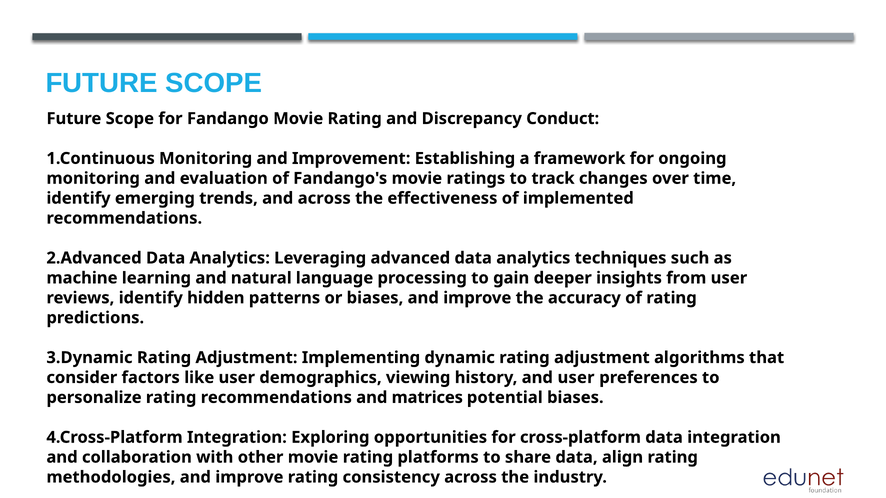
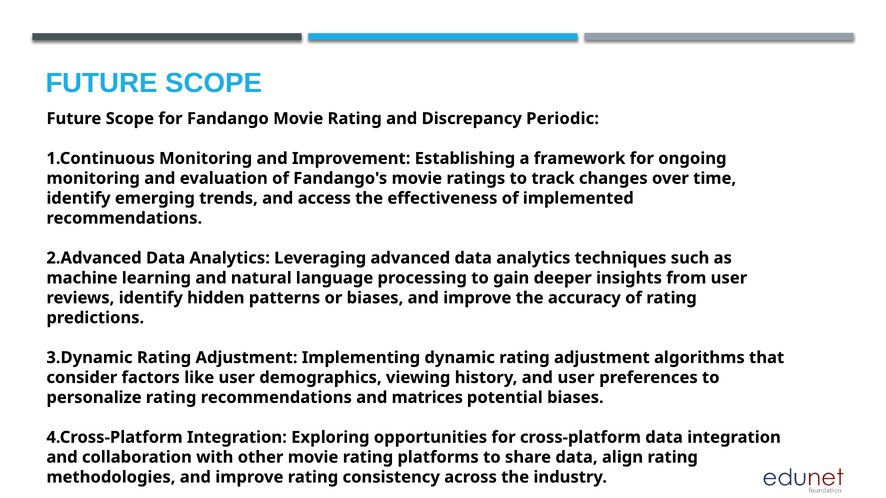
Conduct: Conduct -> Periodic (563, 119)
and across: across -> access (324, 198)
